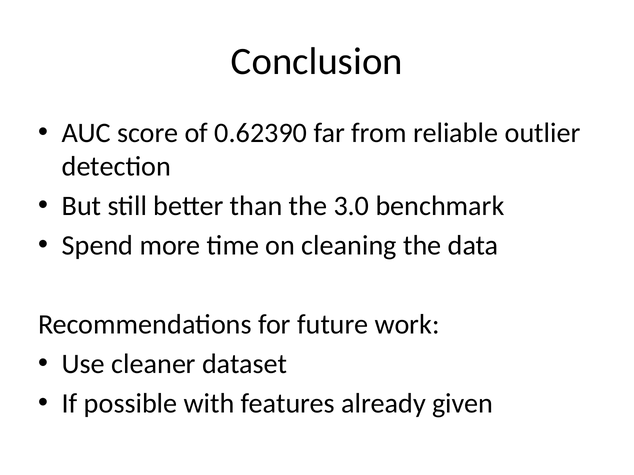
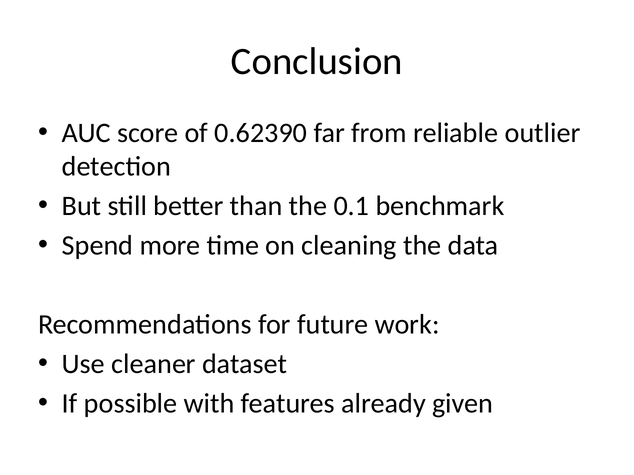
3.0: 3.0 -> 0.1 (351, 206)
